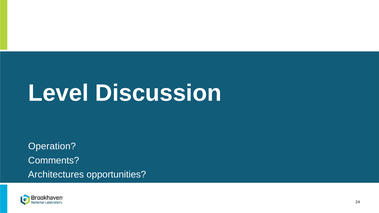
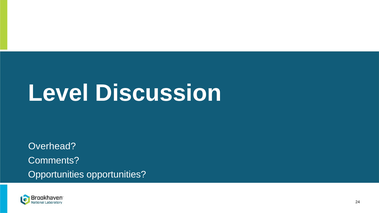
Operation: Operation -> Overhead (52, 146)
Architectures: Architectures -> Opportunities (56, 175)
